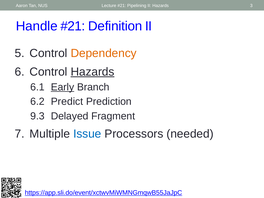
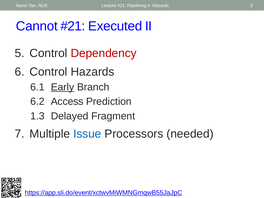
Handle: Handle -> Cannot (37, 26)
Definition: Definition -> Executed (115, 26)
Dependency colour: orange -> red (104, 53)
Hazards underline: present -> none (92, 72)
Predict: Predict -> Access (67, 102)
9.3: 9.3 -> 1.3 (37, 116)
